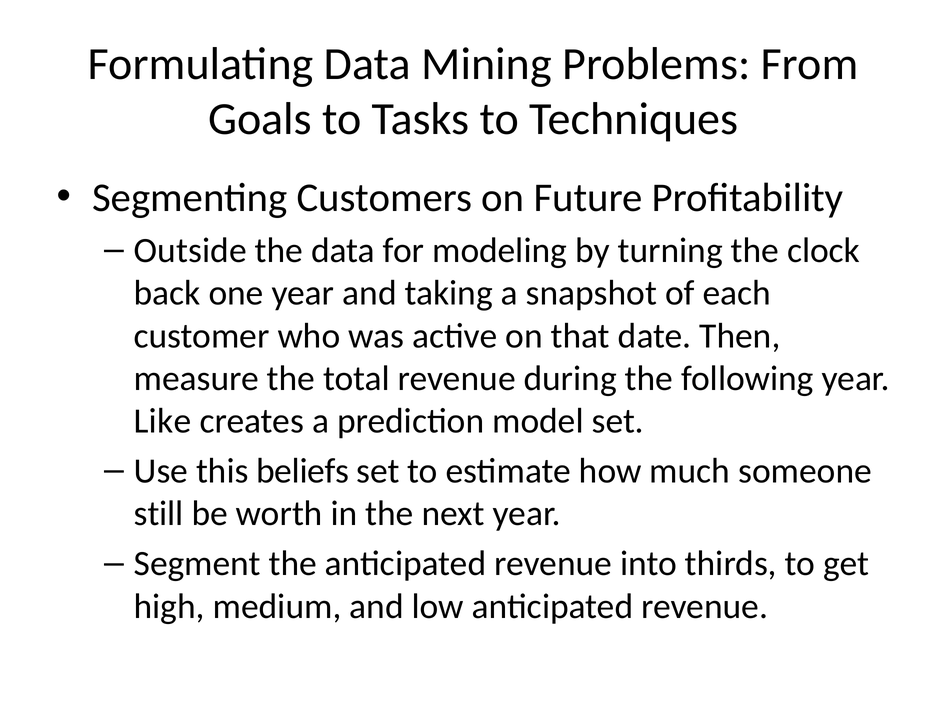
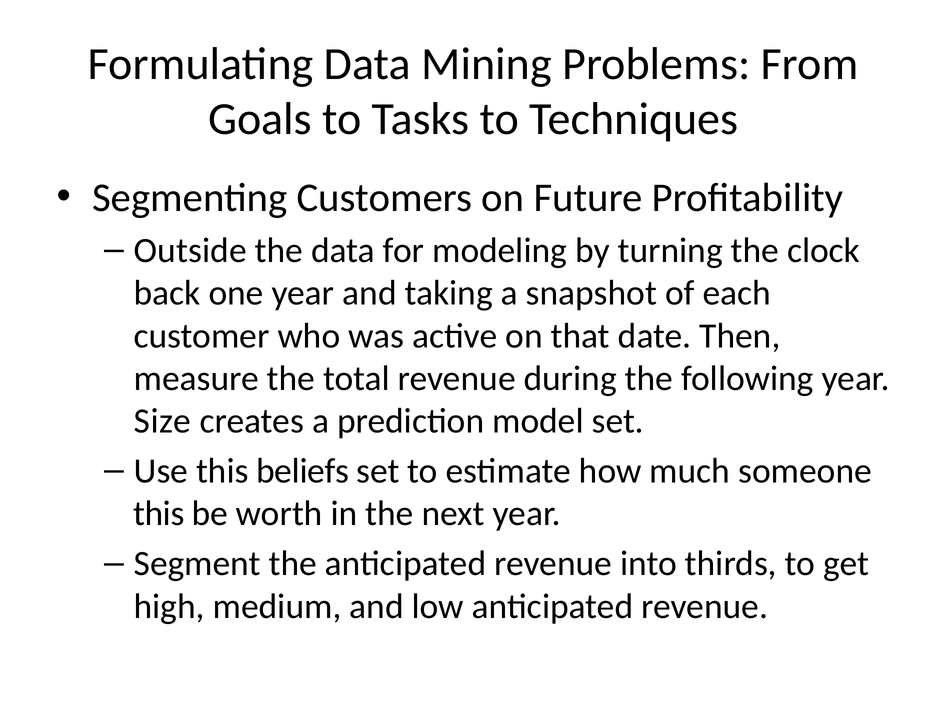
Like: Like -> Size (163, 421)
still: still -> this (159, 514)
